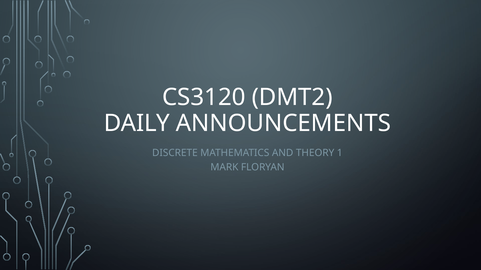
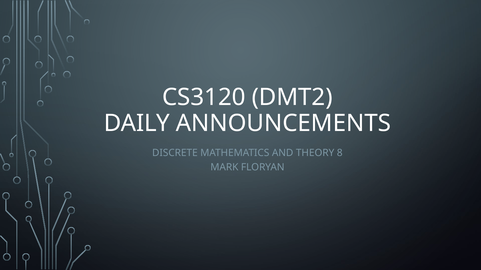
1: 1 -> 8 (340, 153)
